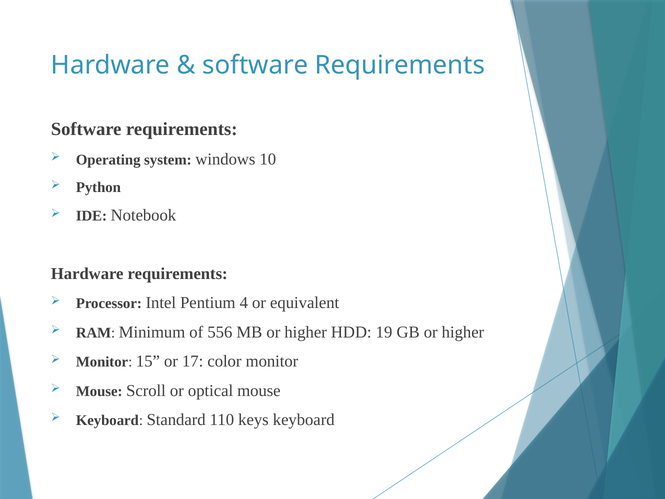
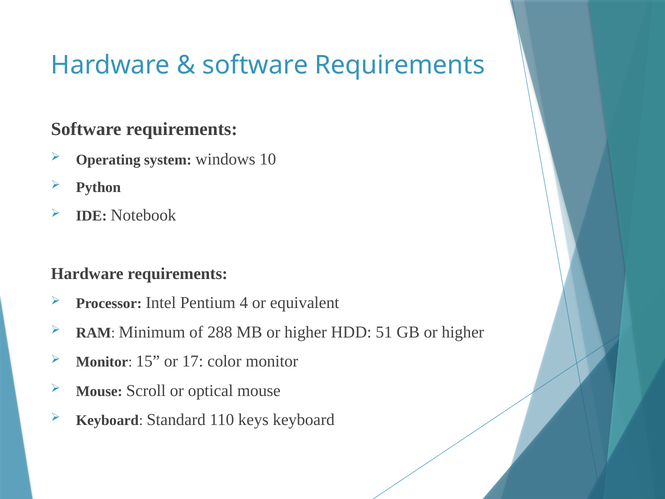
556: 556 -> 288 (220, 332)
19: 19 -> 51 (384, 332)
